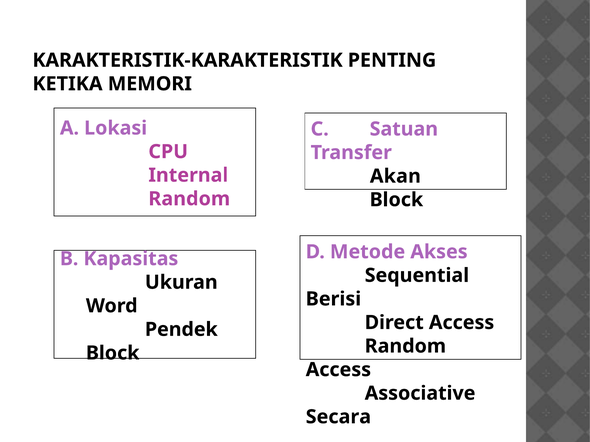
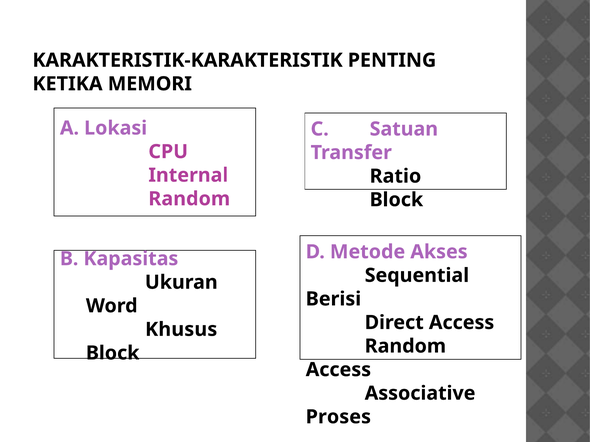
Akan: Akan -> Ratio (395, 176)
Pendek: Pendek -> Khusus (181, 330)
Secara: Secara -> Proses (338, 417)
